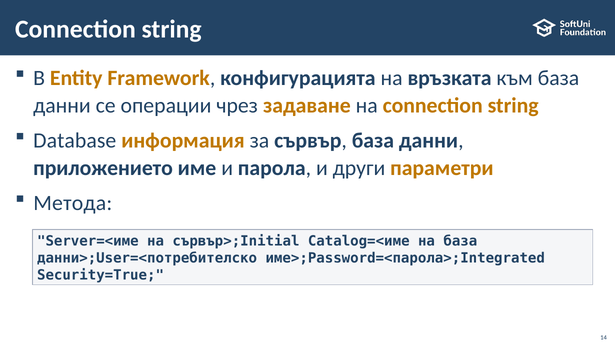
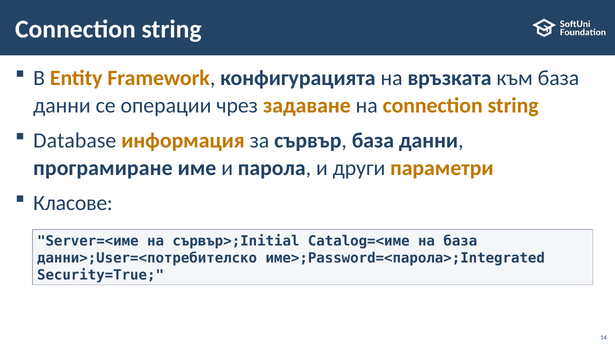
приложението: приложението -> програмиране (103, 168)
Метода: Метода -> Класове (73, 203)
